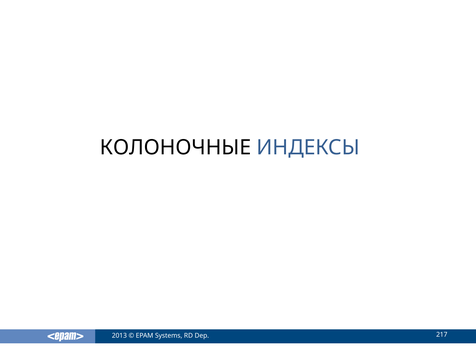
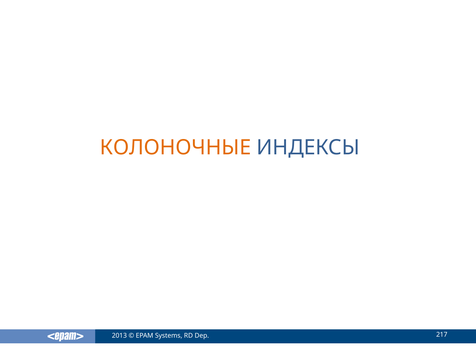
КОЛОНОЧНЫЕ colour: black -> orange (176, 147)
